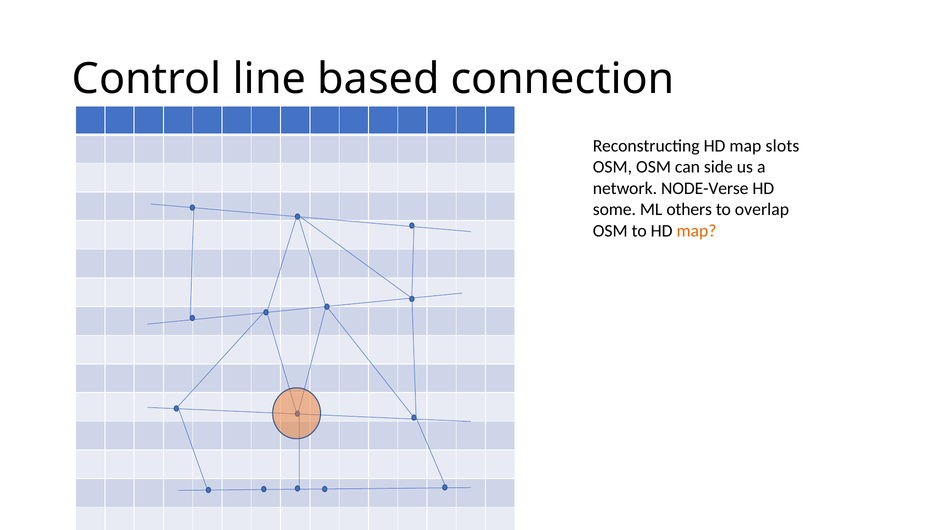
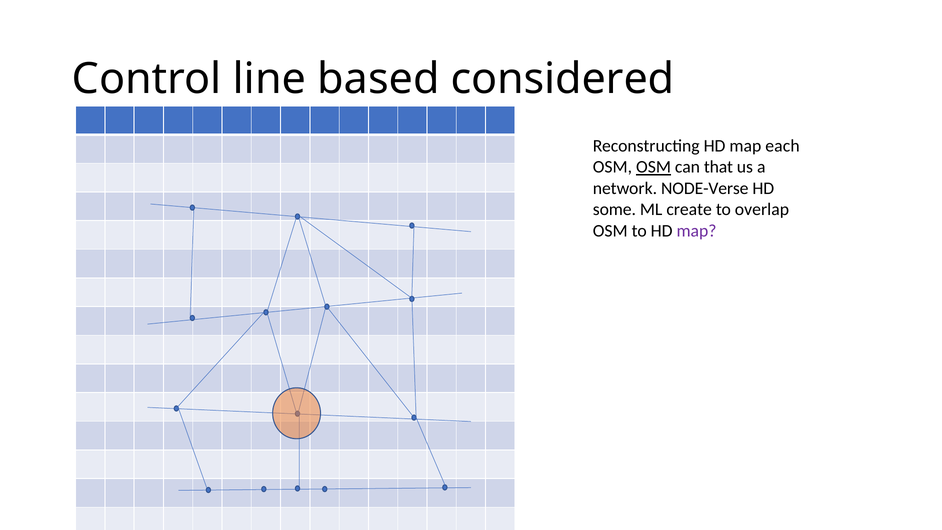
connection: connection -> considered (563, 79)
slots: slots -> each (782, 146)
OSM underline: none -> present (654, 167)
side: side -> that (718, 167)
others: others -> create (689, 209)
map colour: orange -> purple (697, 231)
